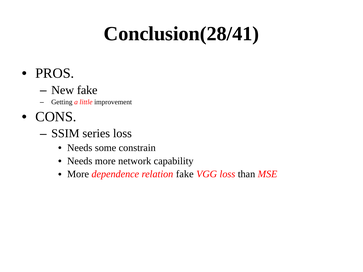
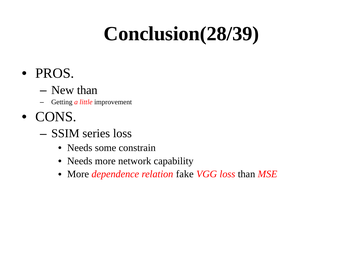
Conclusion(28/41: Conclusion(28/41 -> Conclusion(28/39 (181, 34)
New fake: fake -> than (87, 90)
